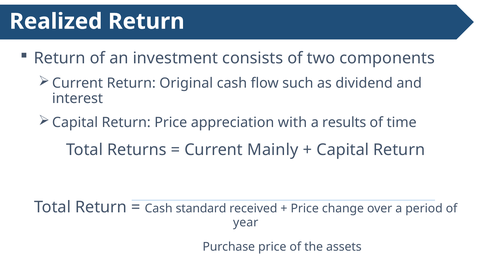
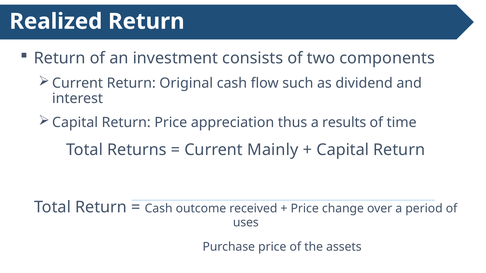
with: with -> thus (293, 123)
standard: standard -> outcome (201, 209)
year: year -> uses (246, 223)
